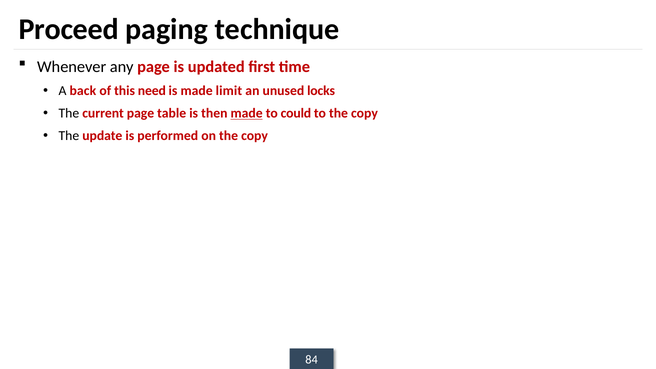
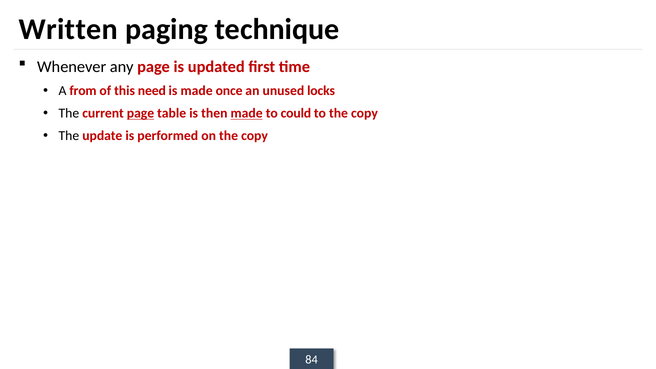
Proceed: Proceed -> Written (68, 30)
back: back -> from (83, 91)
limit: limit -> once (229, 91)
page underline: none -> present (141, 113)
